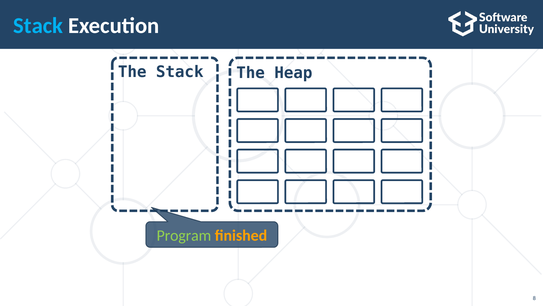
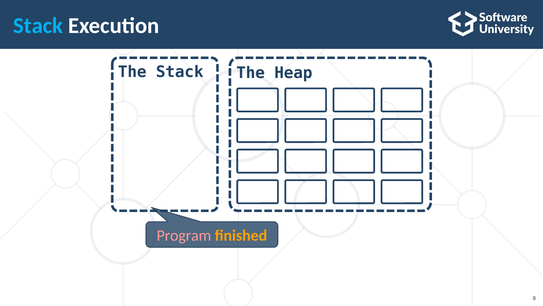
Program colour: light green -> pink (184, 235)
